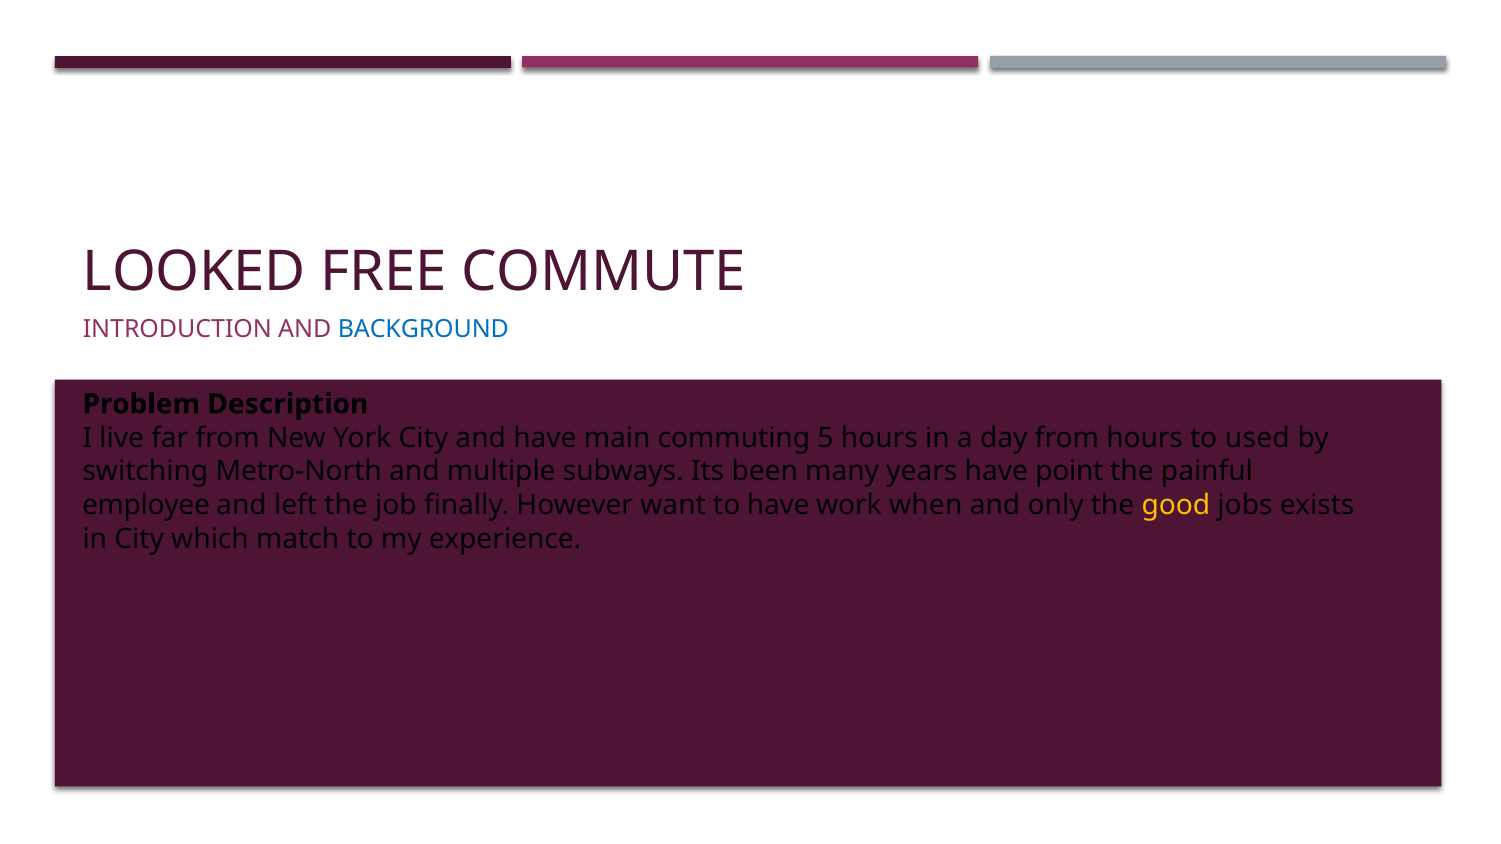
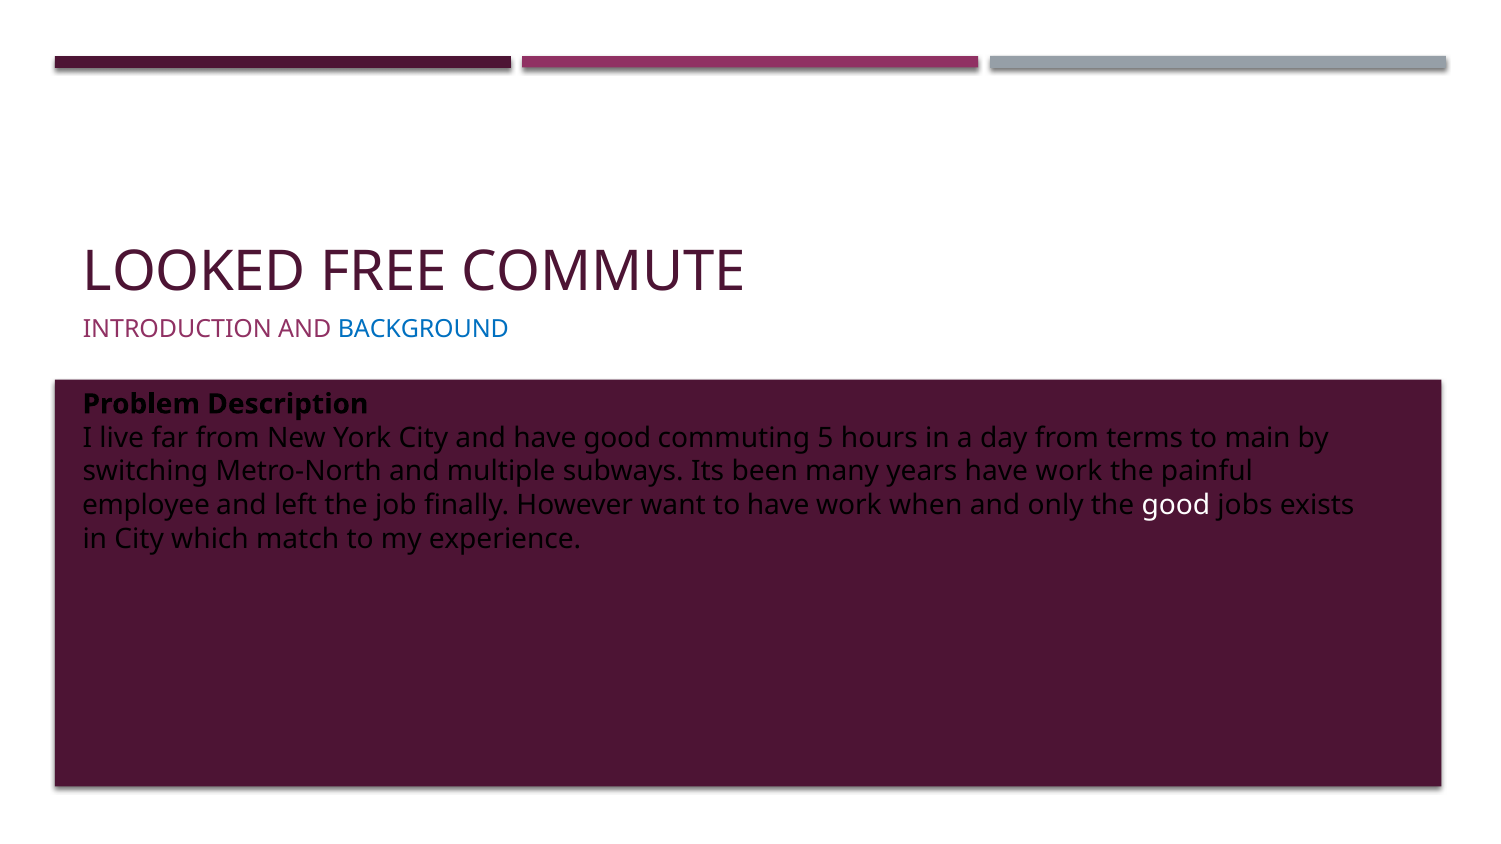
have main: main -> good (617, 438)
from hours: hours -> terms (1145, 438)
used: used -> main (1258, 438)
years have point: point -> work (1069, 472)
good colour: yellow -> white (1176, 506)
